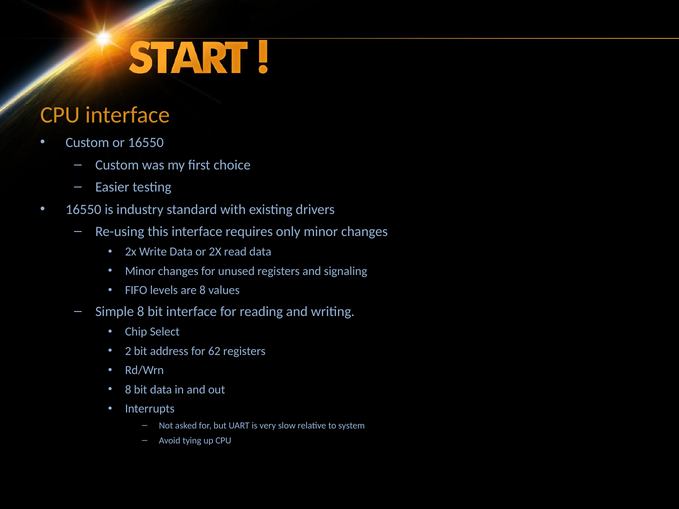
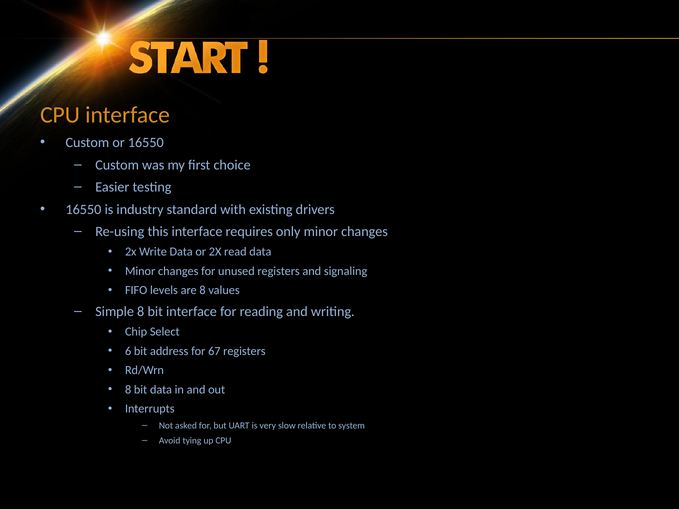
2: 2 -> 6 (128, 351)
62: 62 -> 67 (214, 351)
